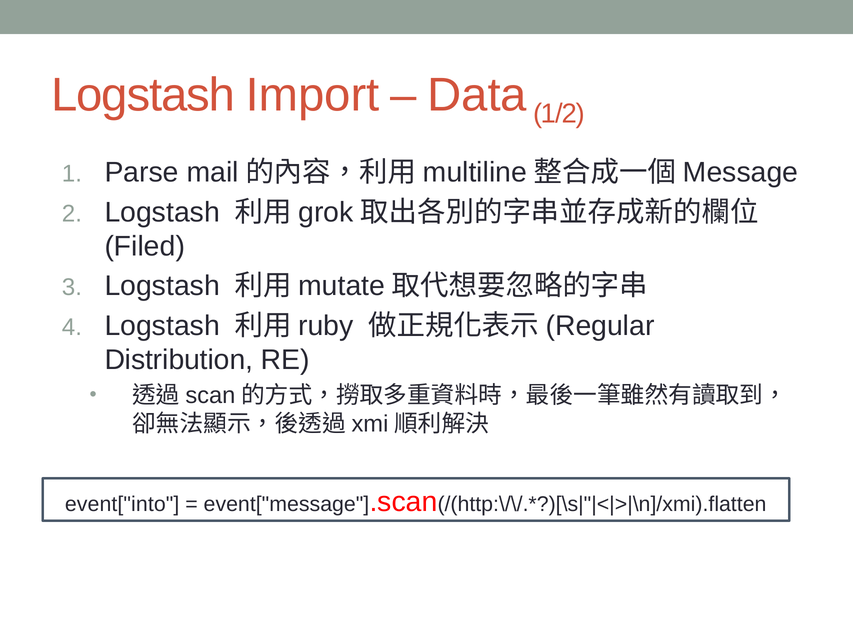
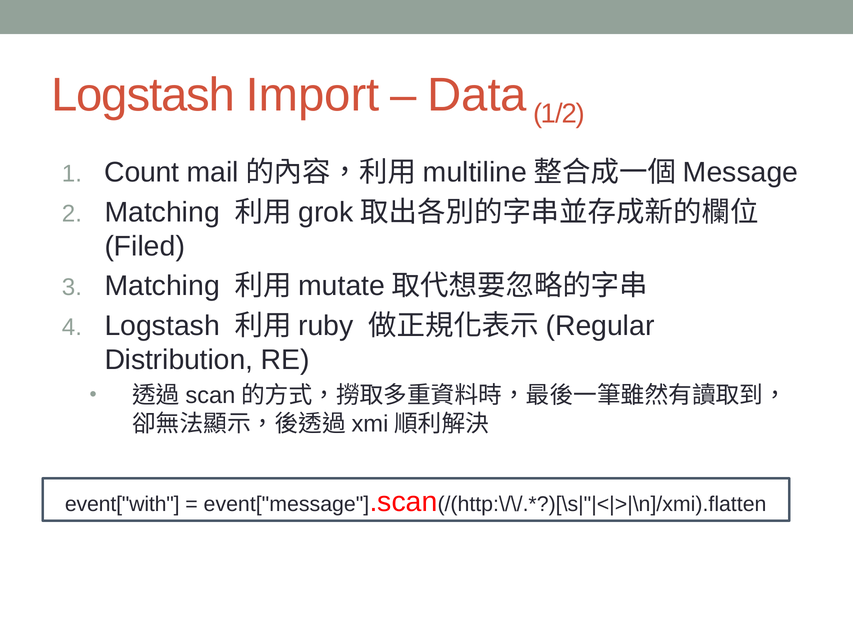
Parse: Parse -> Count (142, 173)
Logstash: Logstash -> Matching (162, 212)
Logstash: Logstash -> Matching (162, 286)
event["into: event["into -> event["with (122, 505)
